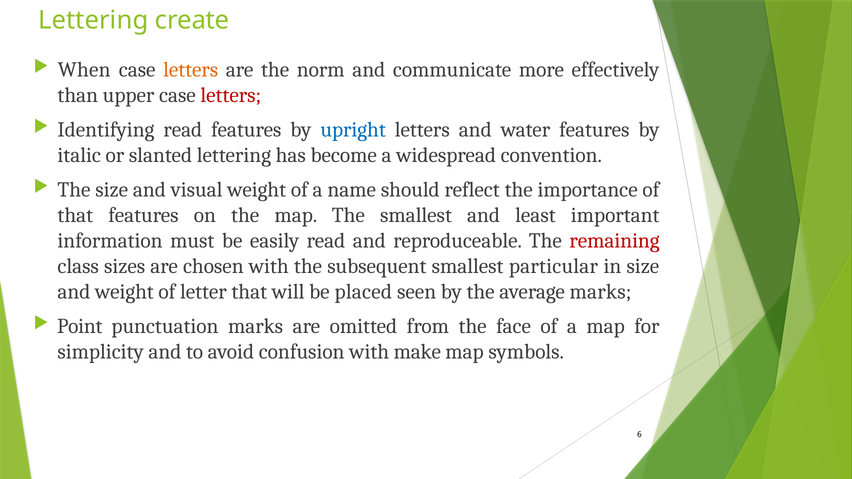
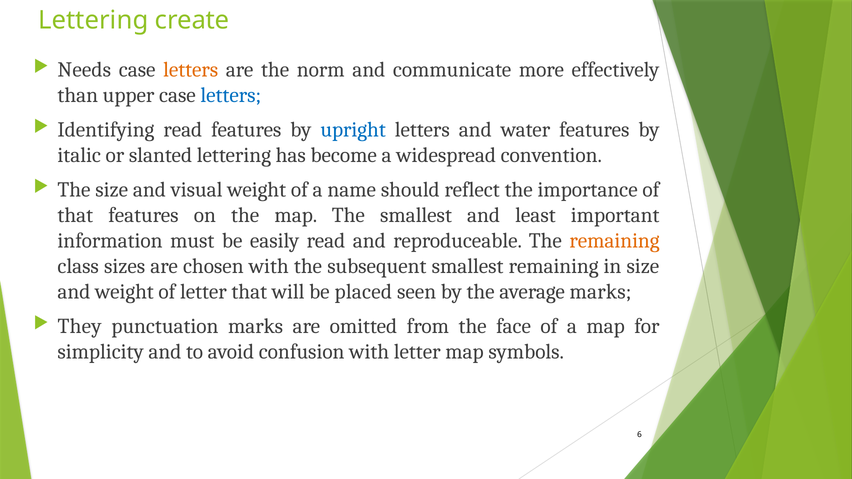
When: When -> Needs (84, 70)
letters colour: red -> blue (231, 95)
remaining colour: red -> orange (615, 241)
smallest particular: particular -> remaining (554, 266)
Point: Point -> They (80, 326)
with make: make -> letter (417, 352)
